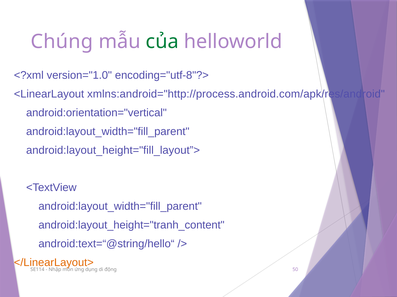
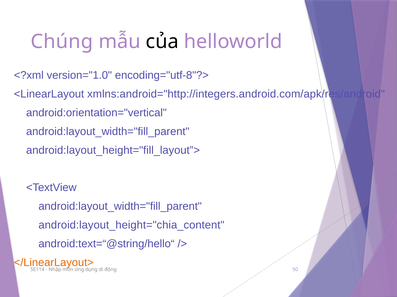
của colour: green -> black (162, 42)
xmlns:android="http://process.android.com/apk/res/android: xmlns:android="http://process.android.com/apk/res/android -> xmlns:android="http://integers.android.com/apk/res/android (236, 94)
android:layout_height="tranh_content: android:layout_height="tranh_content -> android:layout_height="chia_content (131, 226)
